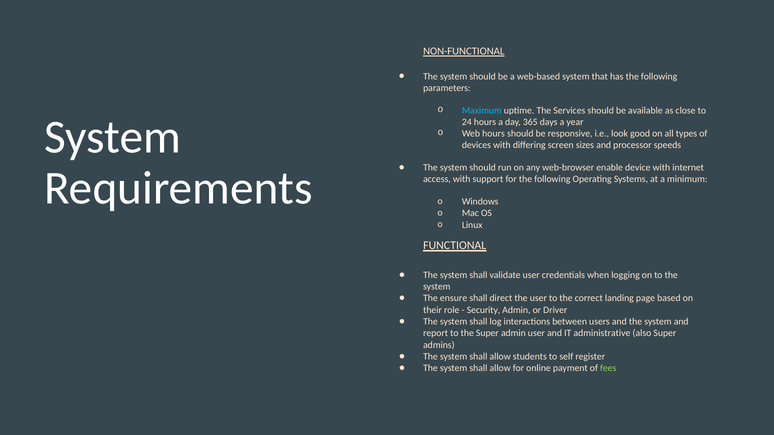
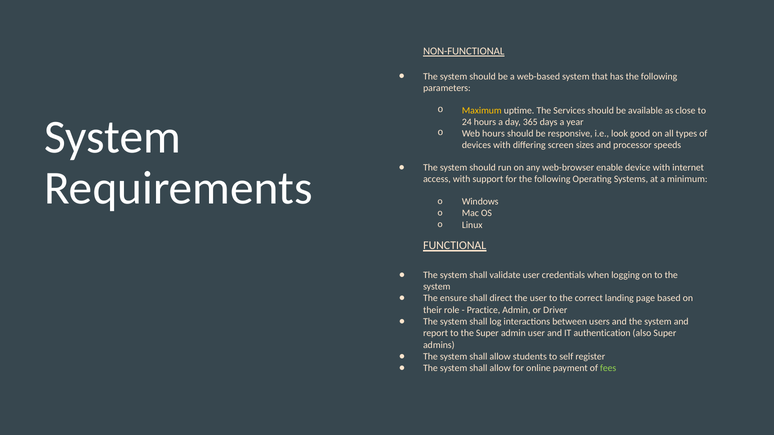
Maximum colour: light blue -> yellow (482, 110)
Security: Security -> Practice (484, 310)
administrative: administrative -> authentication (602, 333)
